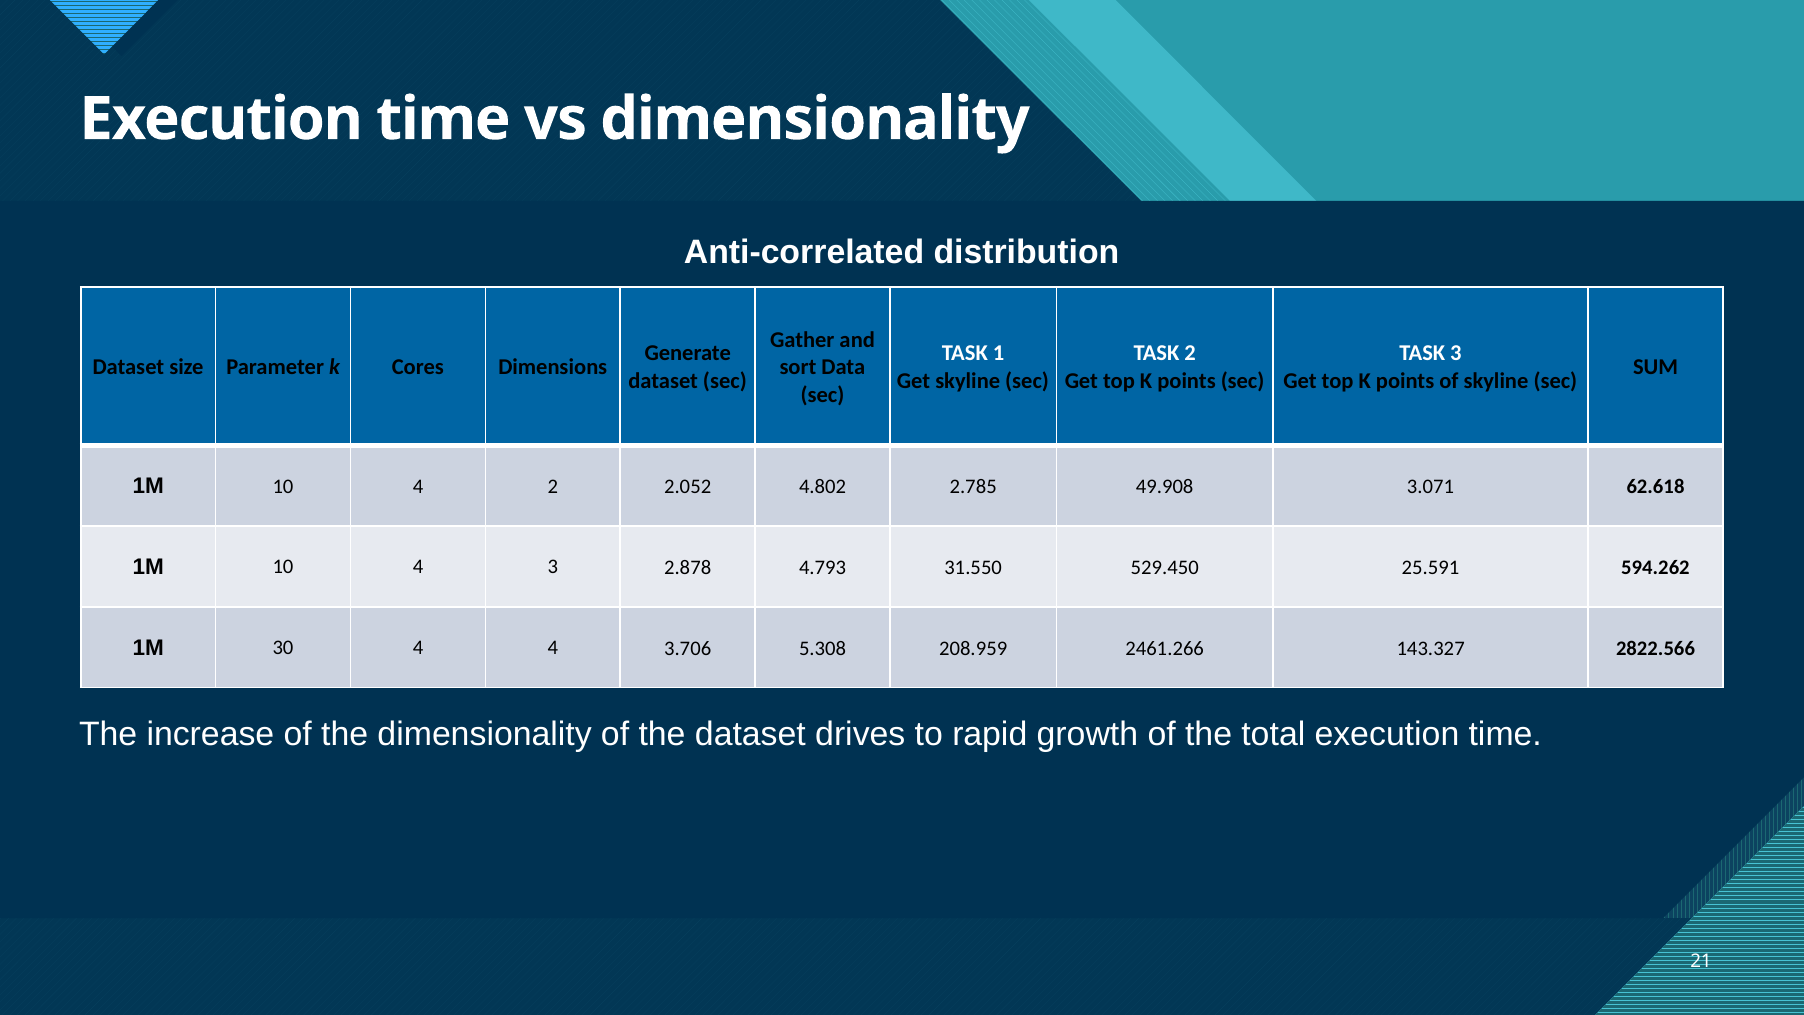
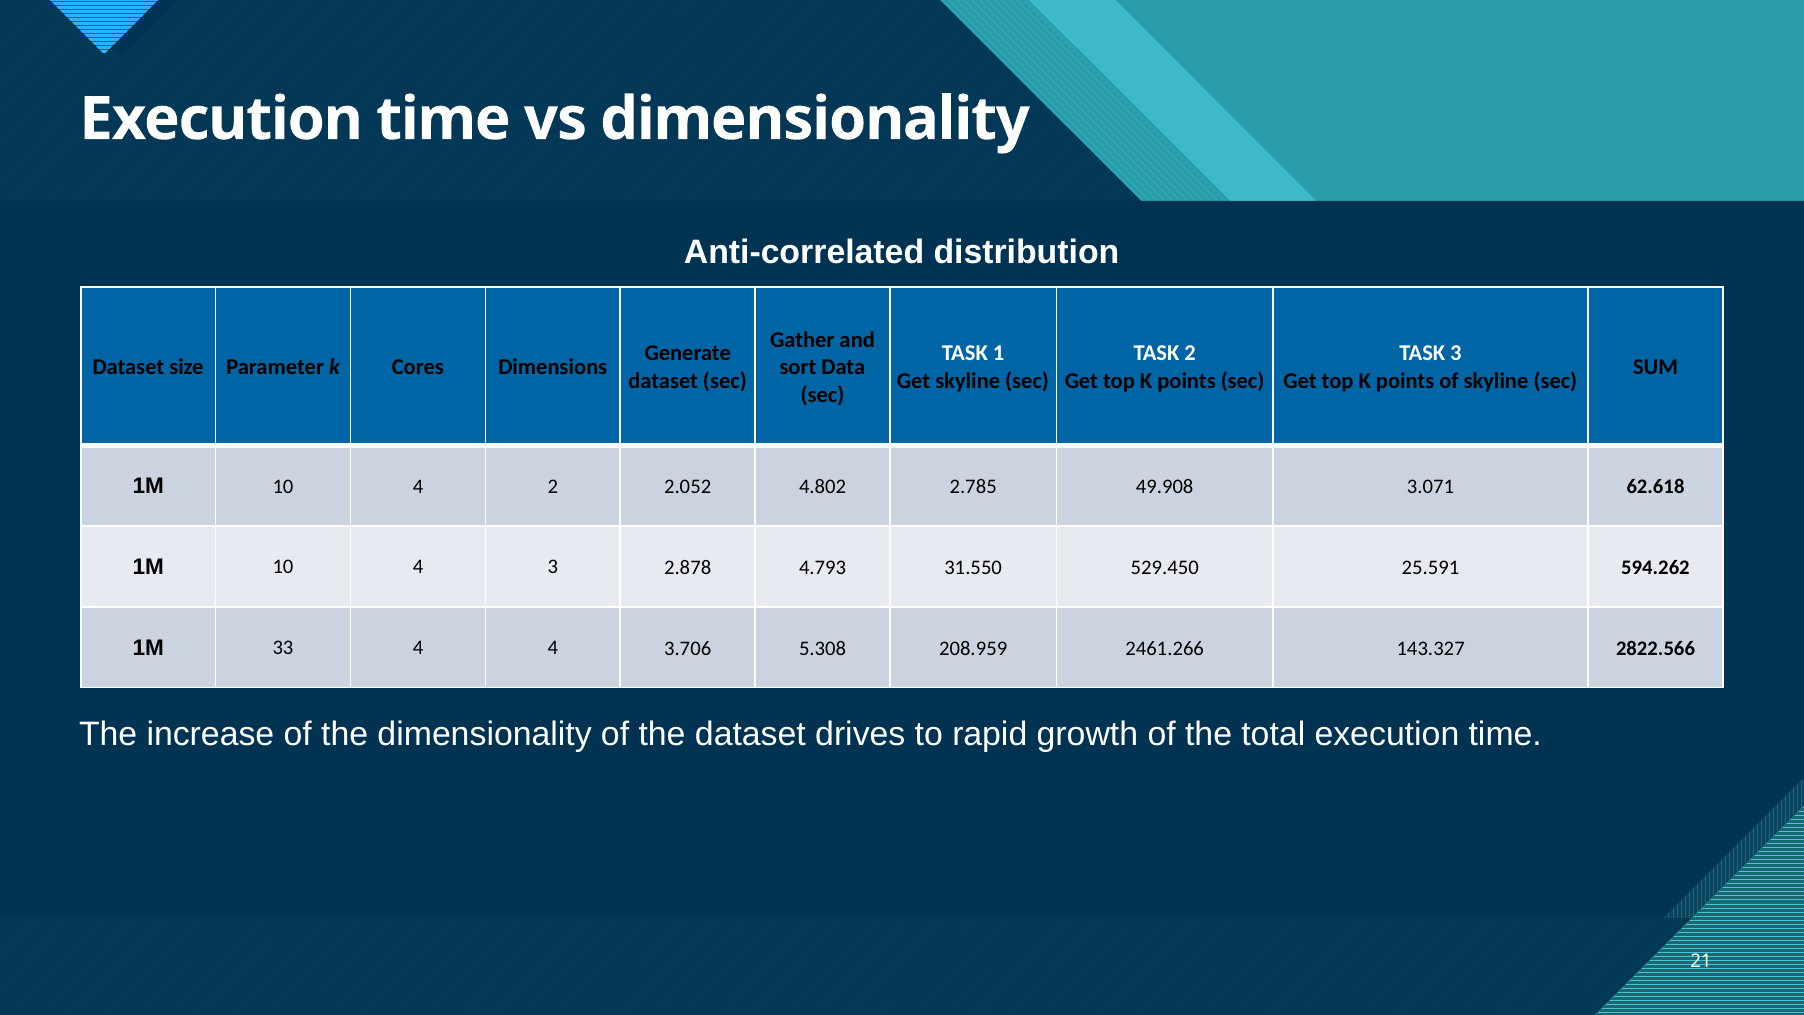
30: 30 -> 33 (283, 647)
